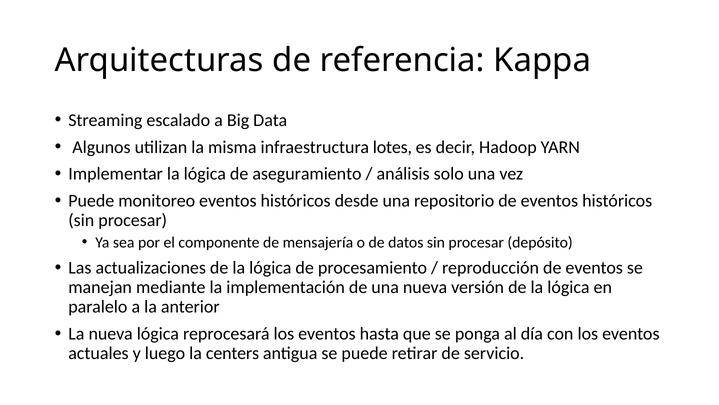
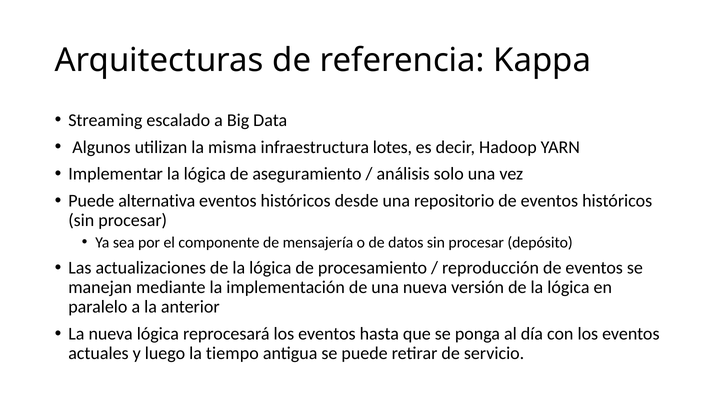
monitoreo: monitoreo -> alternativa (157, 201)
centers: centers -> tiempo (232, 353)
